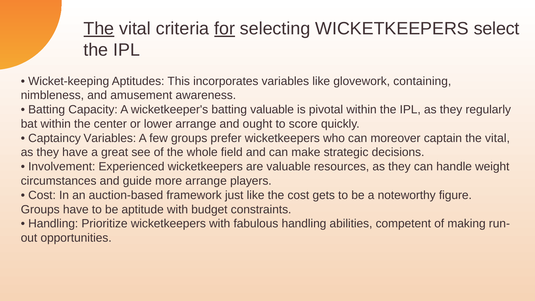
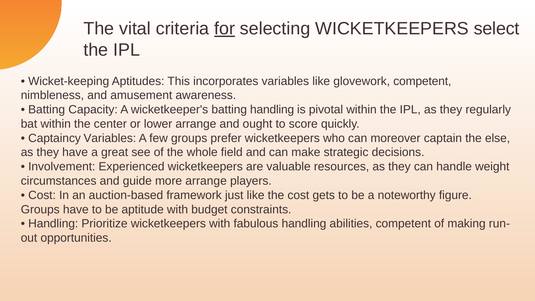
The underline: present -> none (99, 29)
glovework containing: containing -> competent (422, 81)
batting valuable: valuable -> handling (272, 110)
captain the vital: vital -> else (498, 138)
